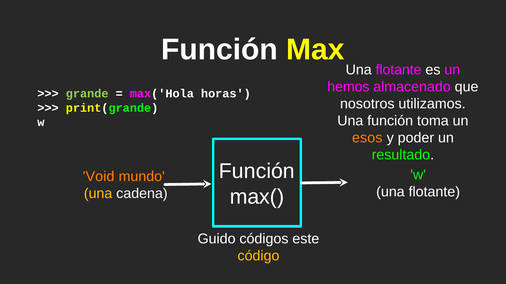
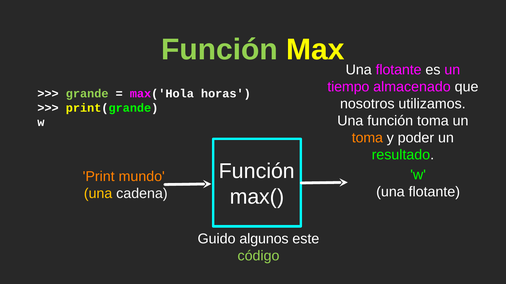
Función colour: white -> light green (220, 50)
hemos: hemos -> tiempo (348, 87)
esos: esos -> toma (367, 138)
Void: Void -> Print (99, 177)
códigos: códigos -> algunos (264, 239)
código colour: yellow -> light green (259, 256)
